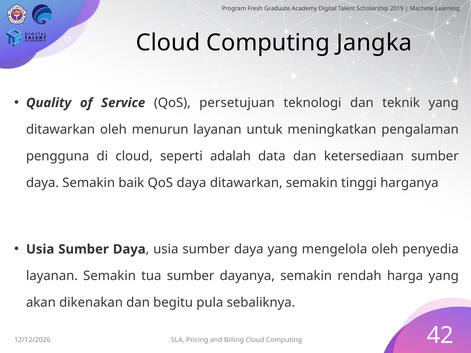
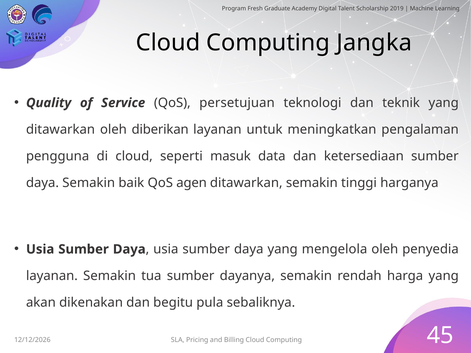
menurun: menurun -> diberikan (160, 130)
adalah: adalah -> masuk (230, 156)
QoS daya: daya -> agen (192, 183)
42: 42 -> 45 (440, 336)
